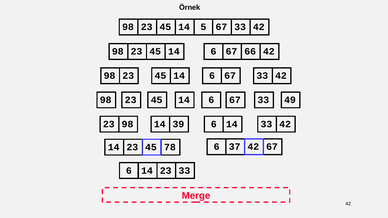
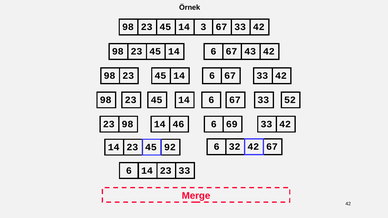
5: 5 -> 3 (203, 27)
66: 66 -> 43 (250, 52)
49: 49 -> 52 (290, 100)
39: 39 -> 46 (178, 124)
14 14: 14 -> 69 (232, 124)
78: 78 -> 92 (170, 147)
37: 37 -> 32 (235, 147)
